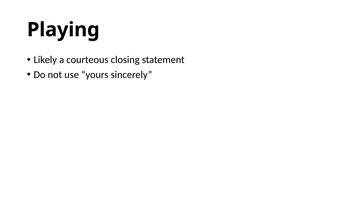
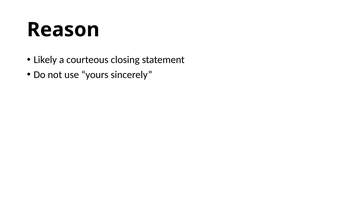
Playing: Playing -> Reason (63, 30)
